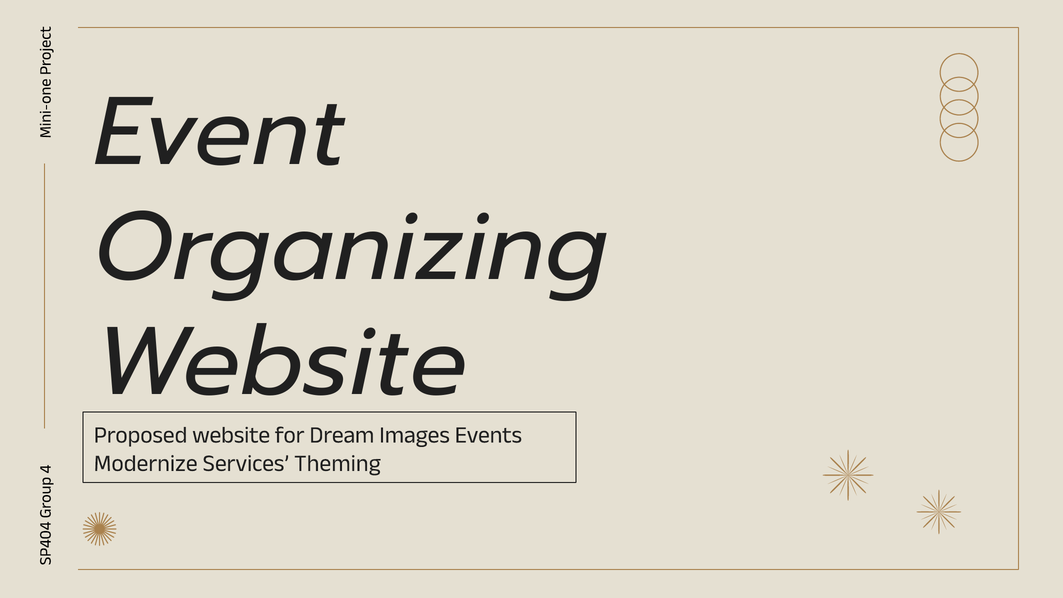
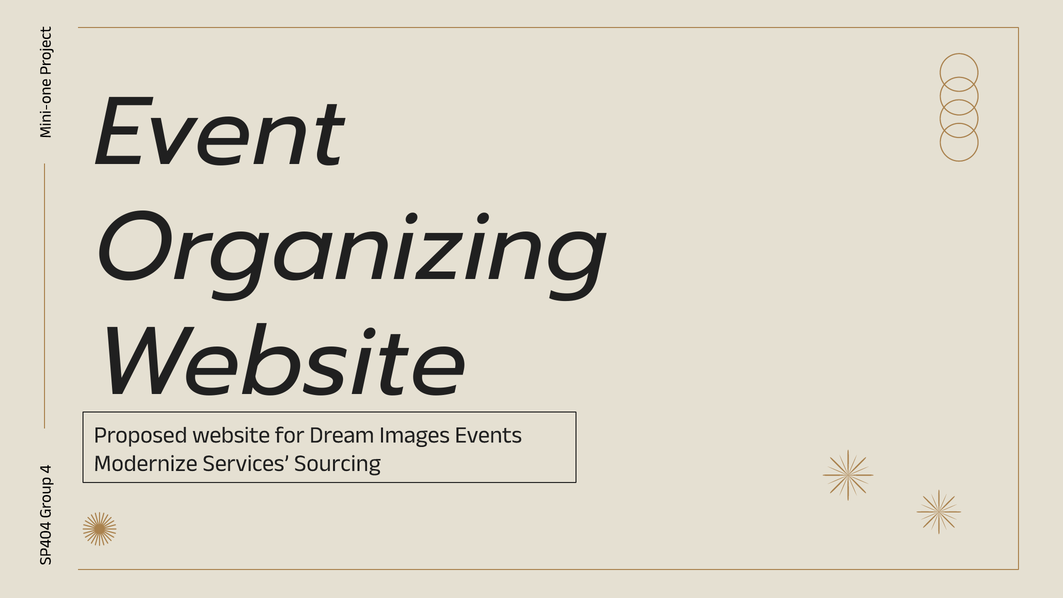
Theming: Theming -> Sourcing (337, 463)
